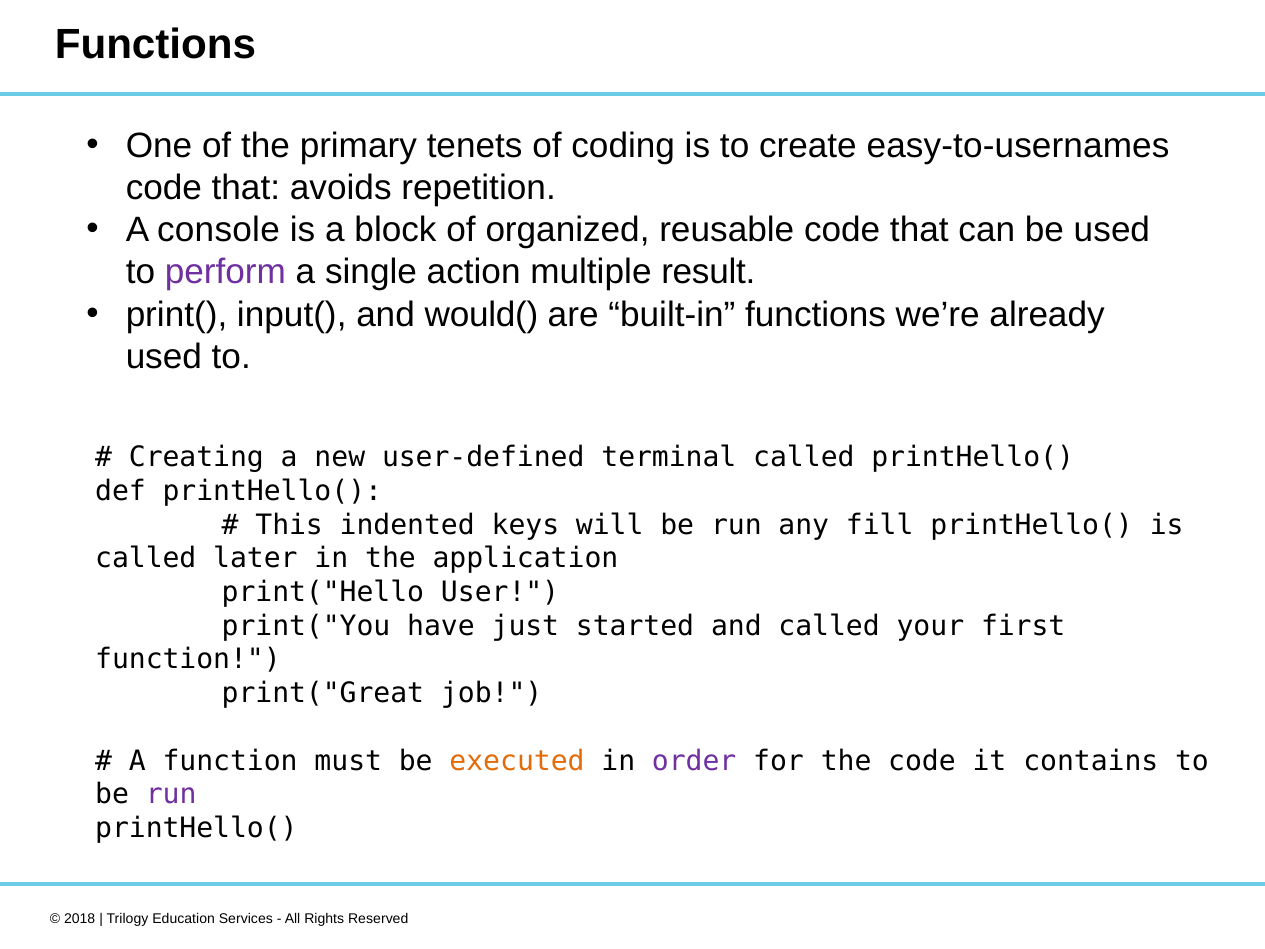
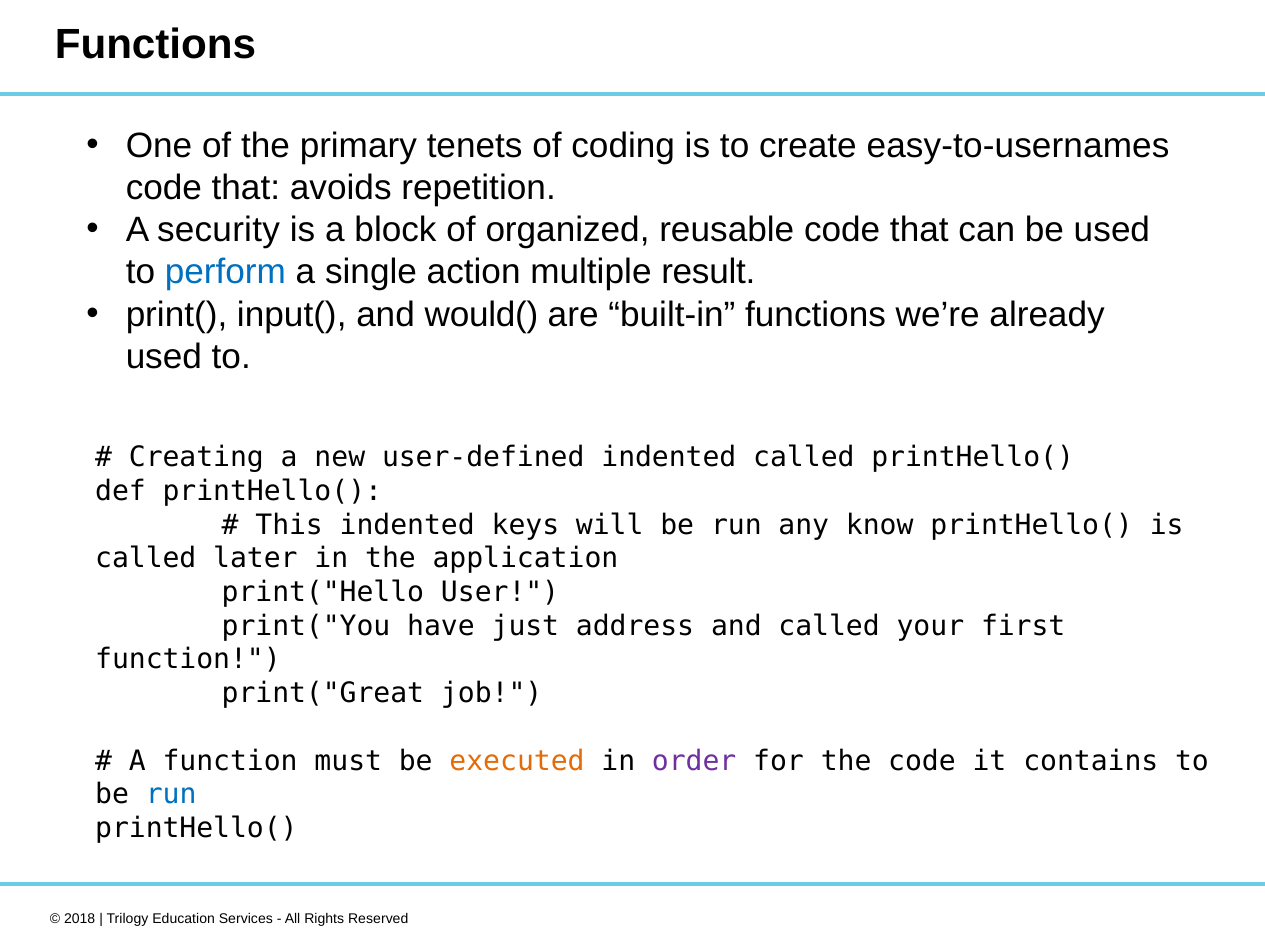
console: console -> security (218, 230)
perform colour: purple -> blue (225, 272)
user-defined terminal: terminal -> indented (669, 457)
fill: fill -> know (880, 525)
started: started -> address (635, 626)
run colour: purple -> blue (171, 794)
